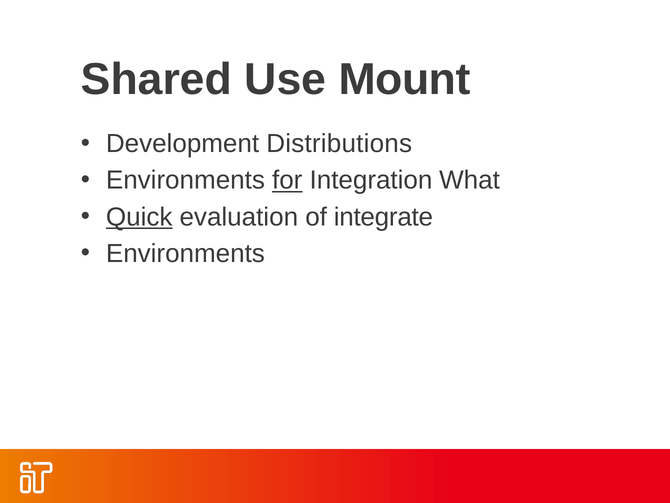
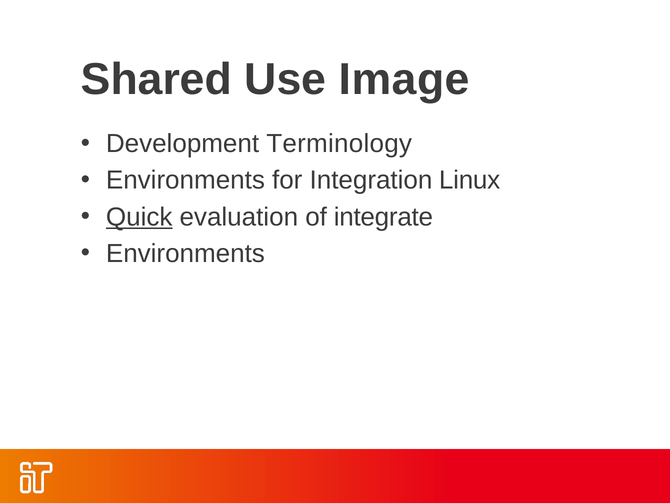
Mount: Mount -> Image (404, 79)
Distributions: Distributions -> Terminology (339, 144)
for underline: present -> none (287, 180)
What: What -> Linux (470, 180)
